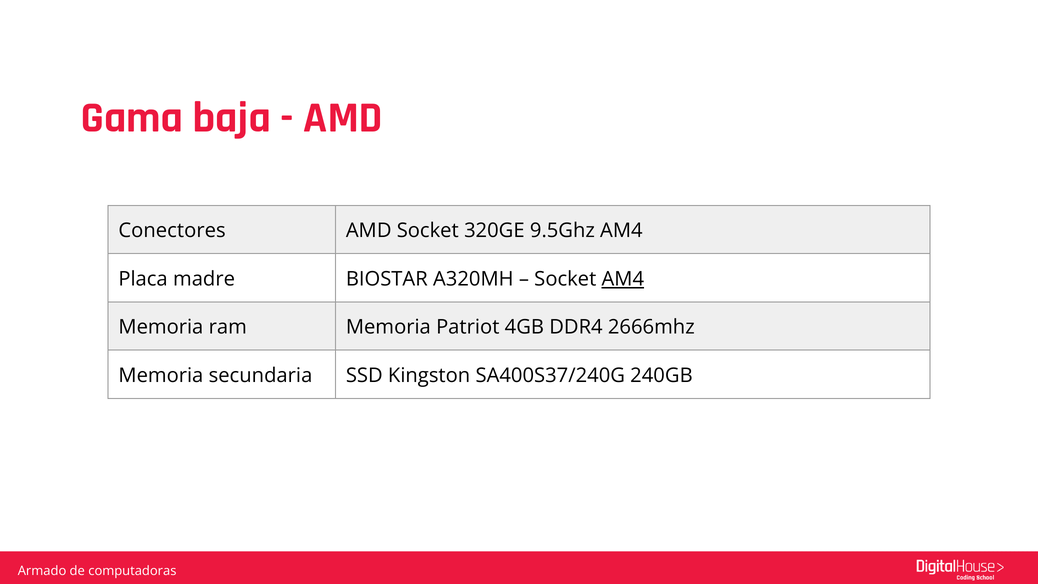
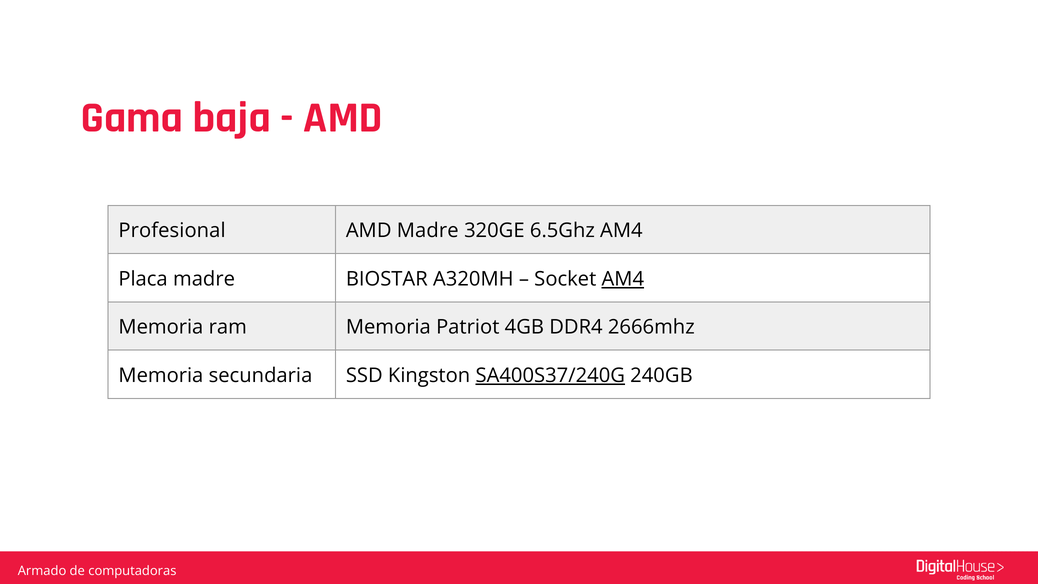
Conectores: Conectores -> Profesional (172, 231)
AMD Socket: Socket -> Madre (428, 231)
9.5Ghz: 9.5Ghz -> 6.5Ghz (562, 231)
SA400S37/240G underline: none -> present (550, 375)
